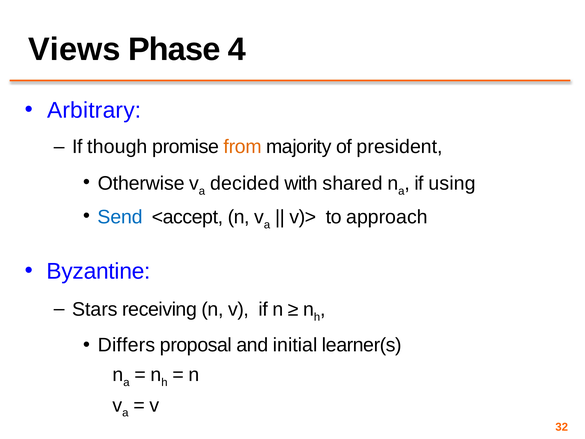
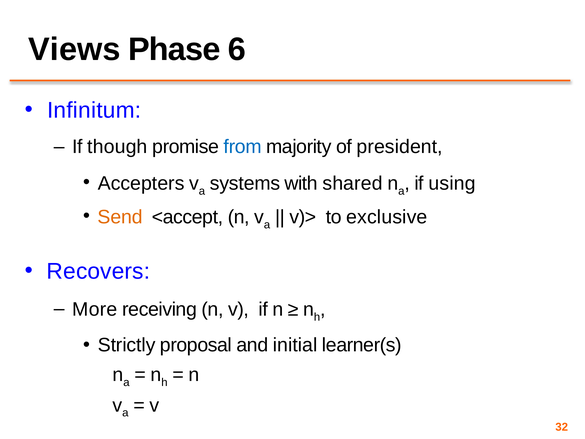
4: 4 -> 6 (237, 49)
Arbitrary: Arbitrary -> Infinitum (94, 110)
from colour: orange -> blue (243, 147)
Otherwise: Otherwise -> Accepters (141, 183)
decided: decided -> systems (245, 183)
Send colour: blue -> orange (120, 217)
approach: approach -> exclusive (387, 217)
Byzantine: Byzantine -> Recovers (98, 271)
Stars: Stars -> More (95, 309)
Differs: Differs -> Strictly (127, 345)
